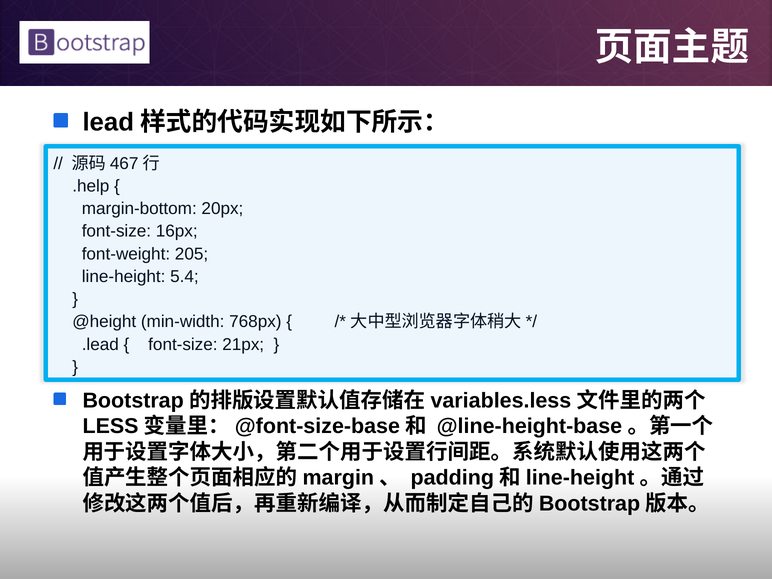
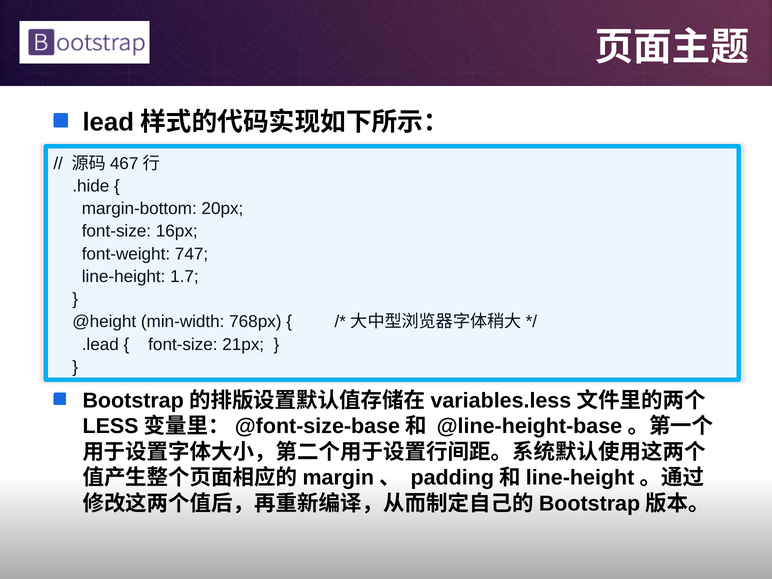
.help: .help -> .hide (91, 186)
205: 205 -> 747 (192, 254)
5.4: 5.4 -> 1.7 (184, 277)
